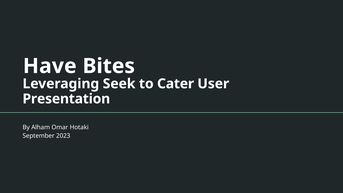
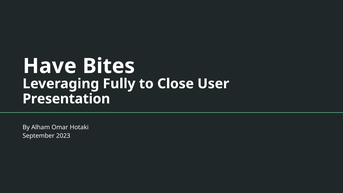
Seek: Seek -> Fully (119, 84)
Cater: Cater -> Close (176, 84)
